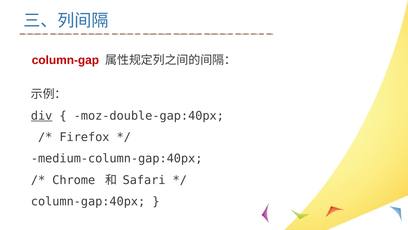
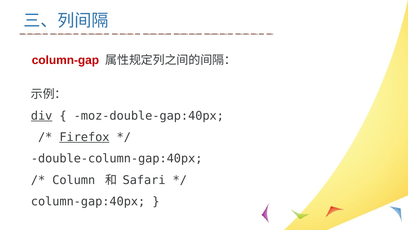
Firefox underline: none -> present (84, 137)
medium-column-gap:40px: medium-column-gap:40px -> double-column-gap:40px (117, 158)
Chrome: Chrome -> Column (74, 180)
